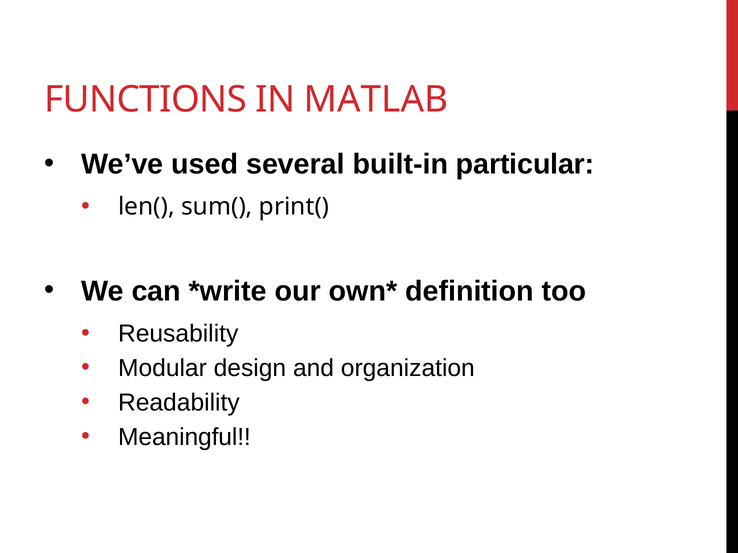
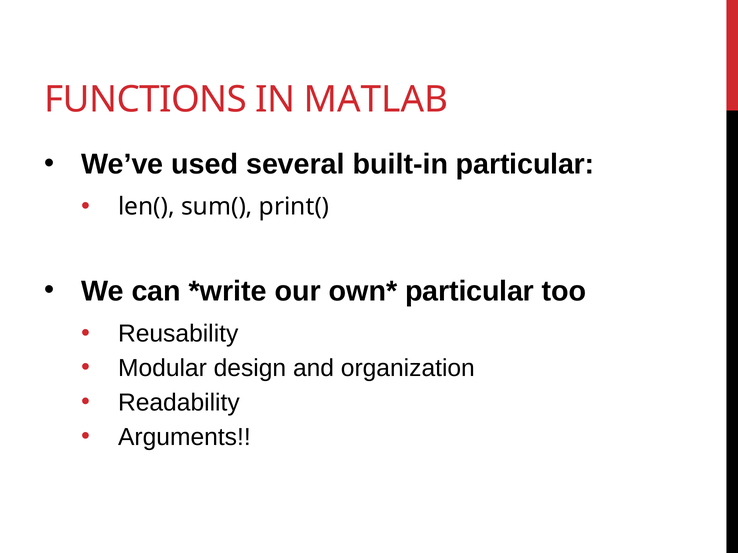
definition: definition -> particular (470, 291)
Meaningful: Meaningful -> Arguments (184, 437)
